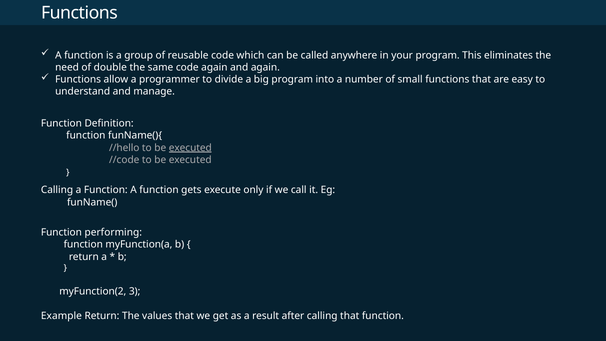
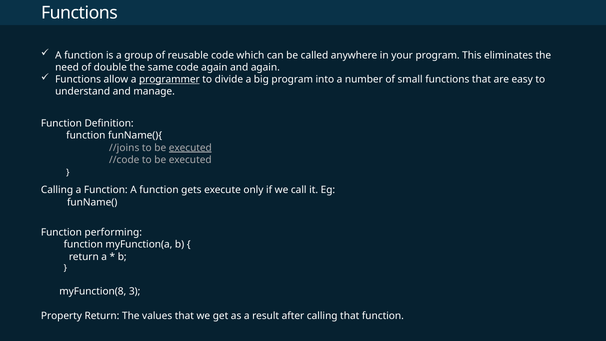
programmer underline: none -> present (169, 80)
//hello: //hello -> //joins (124, 148)
myFunction(2: myFunction(2 -> myFunction(8 (93, 292)
Example: Example -> Property (61, 316)
